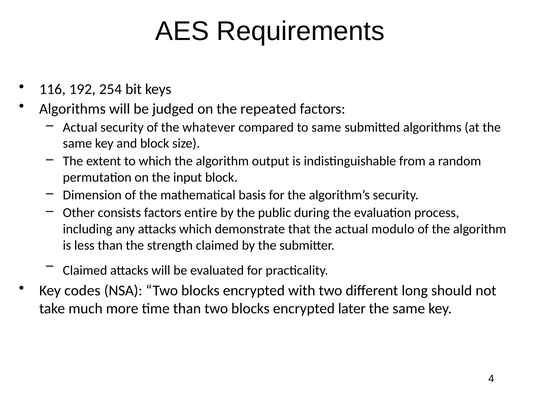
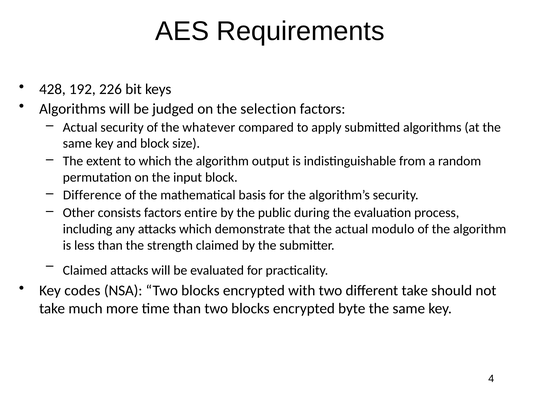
116: 116 -> 428 (52, 89)
254: 254 -> 226 (110, 89)
repeated: repeated -> selection (268, 109)
to same: same -> apply (326, 127)
Dimension: Dimension -> Difference (92, 195)
different long: long -> take (415, 291)
later: later -> byte (352, 309)
